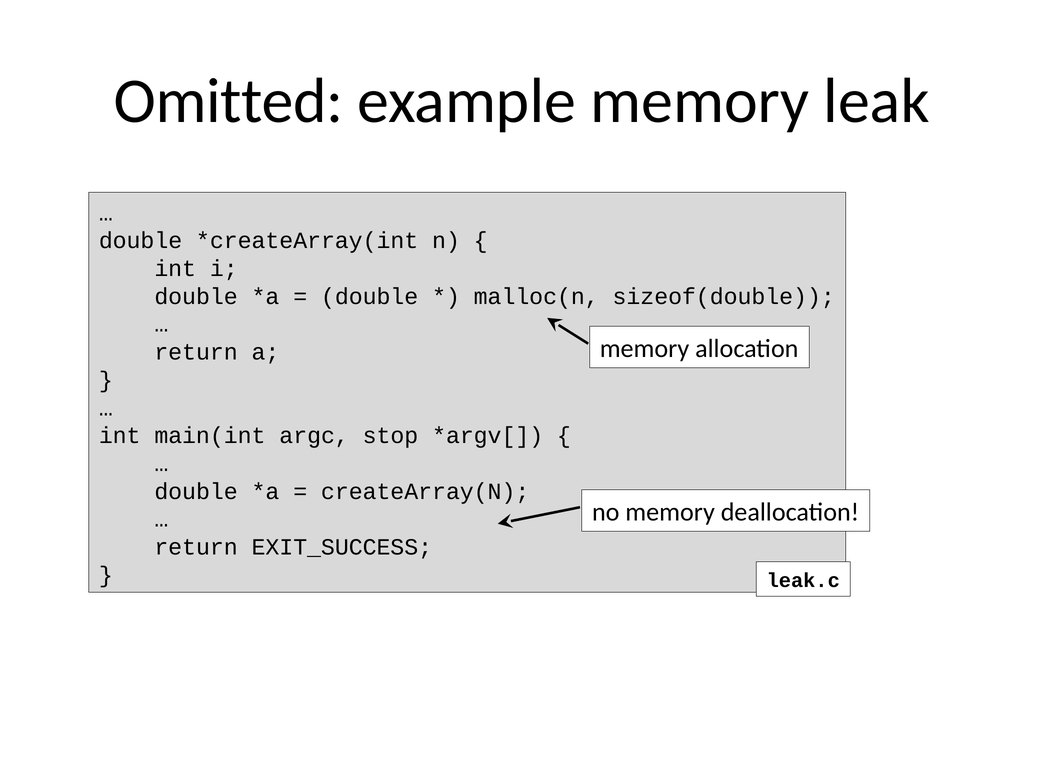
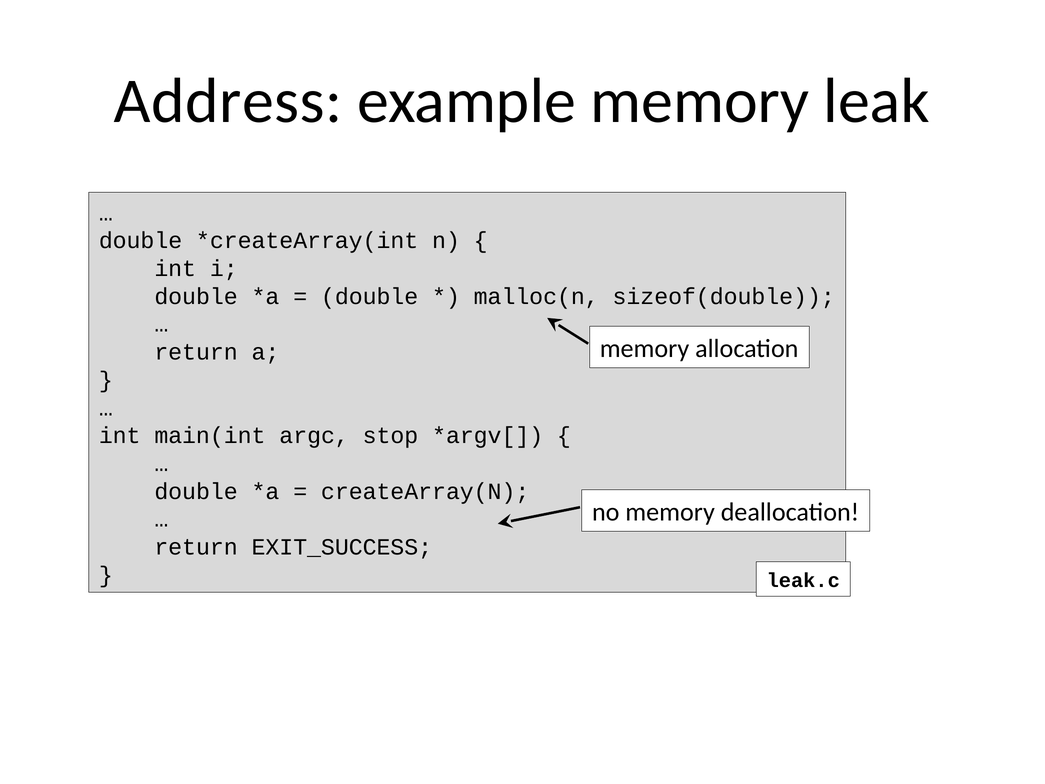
Omitted: Omitted -> Address (228, 101)
